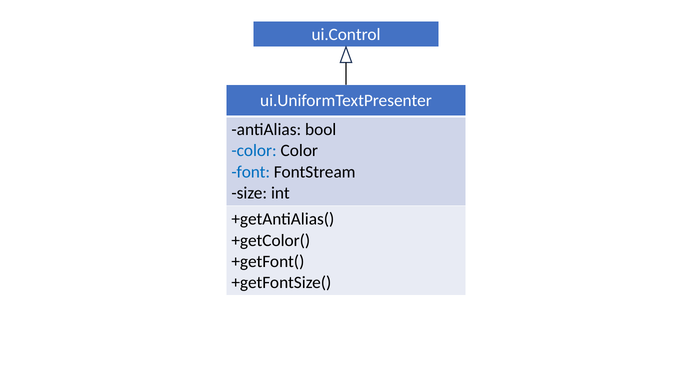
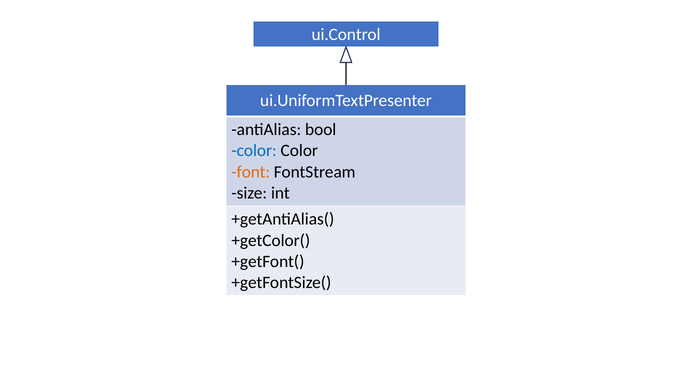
font colour: blue -> orange (251, 172)
